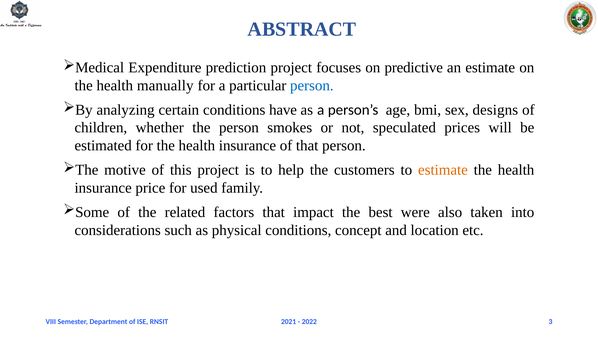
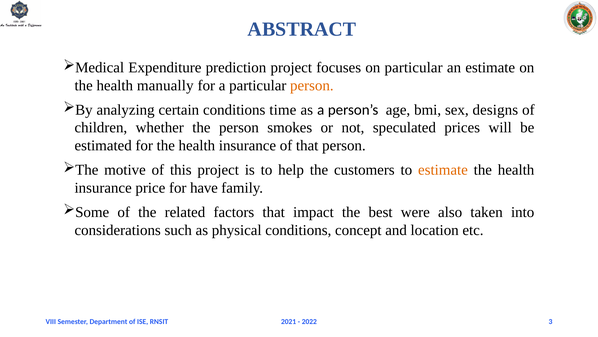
on predictive: predictive -> particular (414, 67)
person colour: blue -> orange (312, 85)
have: have -> time (283, 110)
used: used -> have (204, 188)
